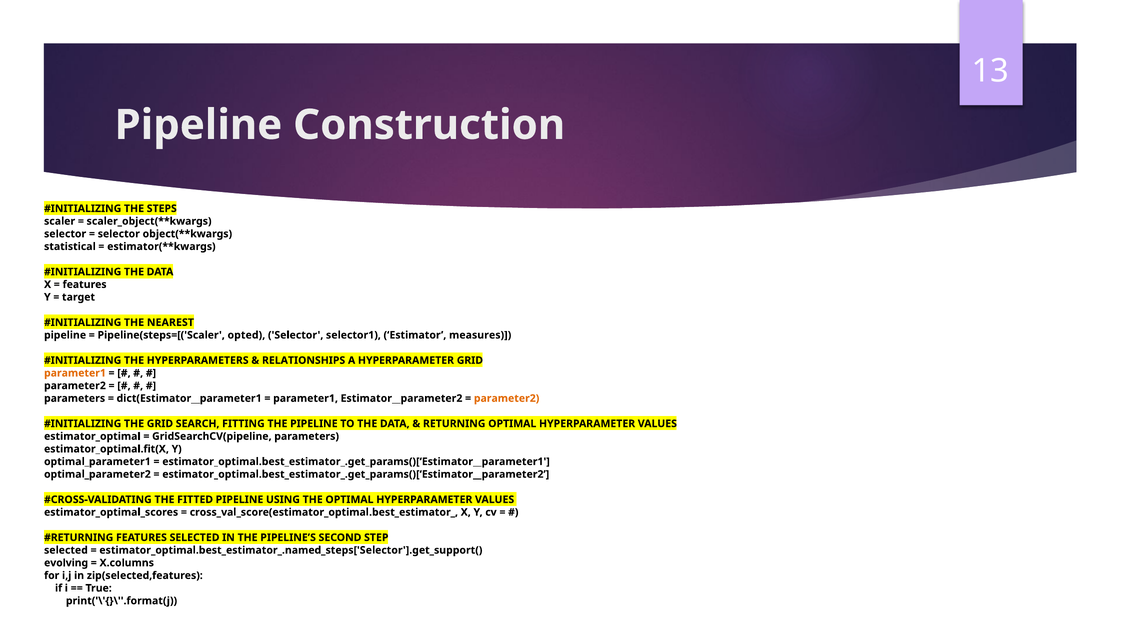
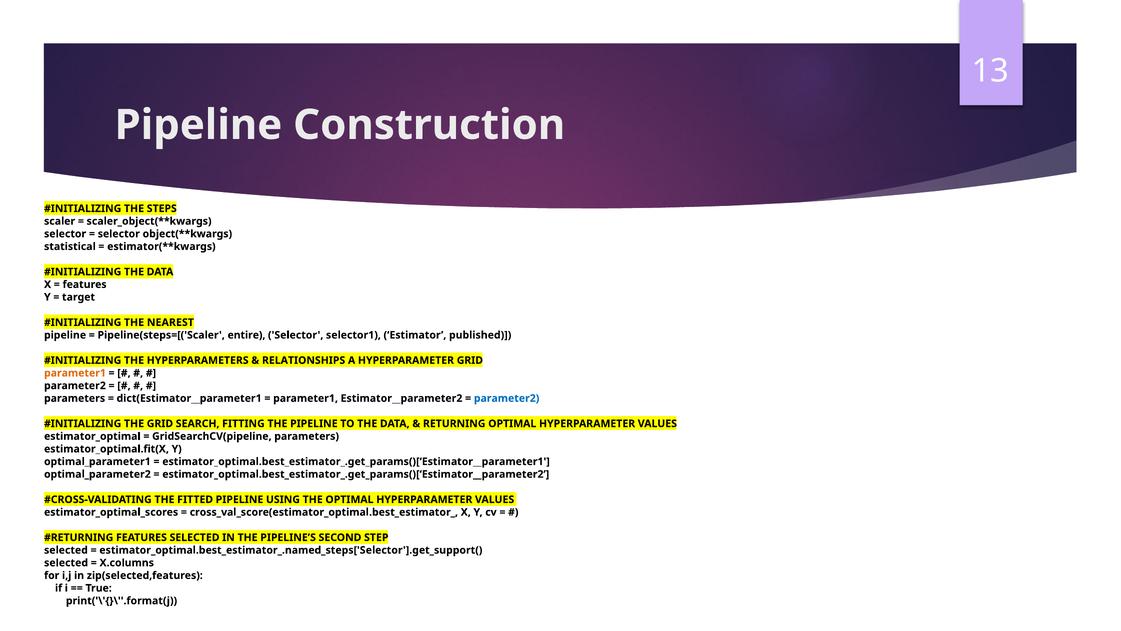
opted: opted -> entire (246, 335)
measures: measures -> published (480, 335)
parameter2 colour: orange -> blue (507, 398)
evolving: evolving -> selected (66, 562)
